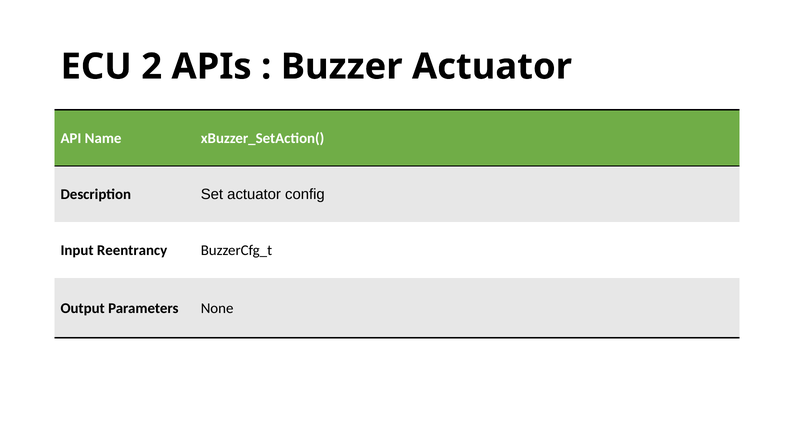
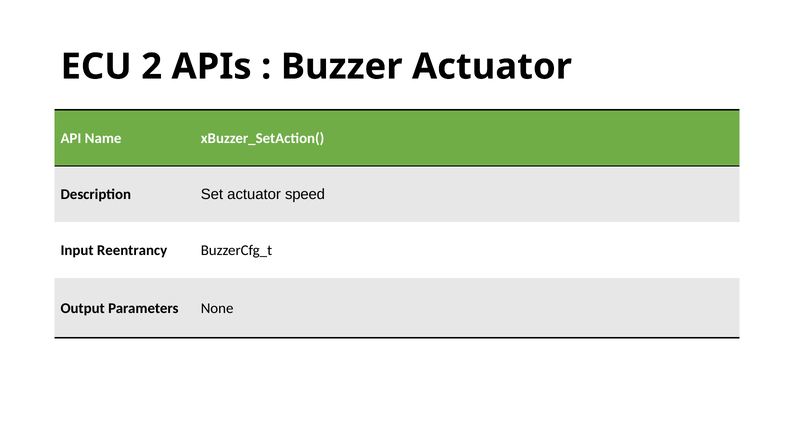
config: config -> speed (305, 195)
